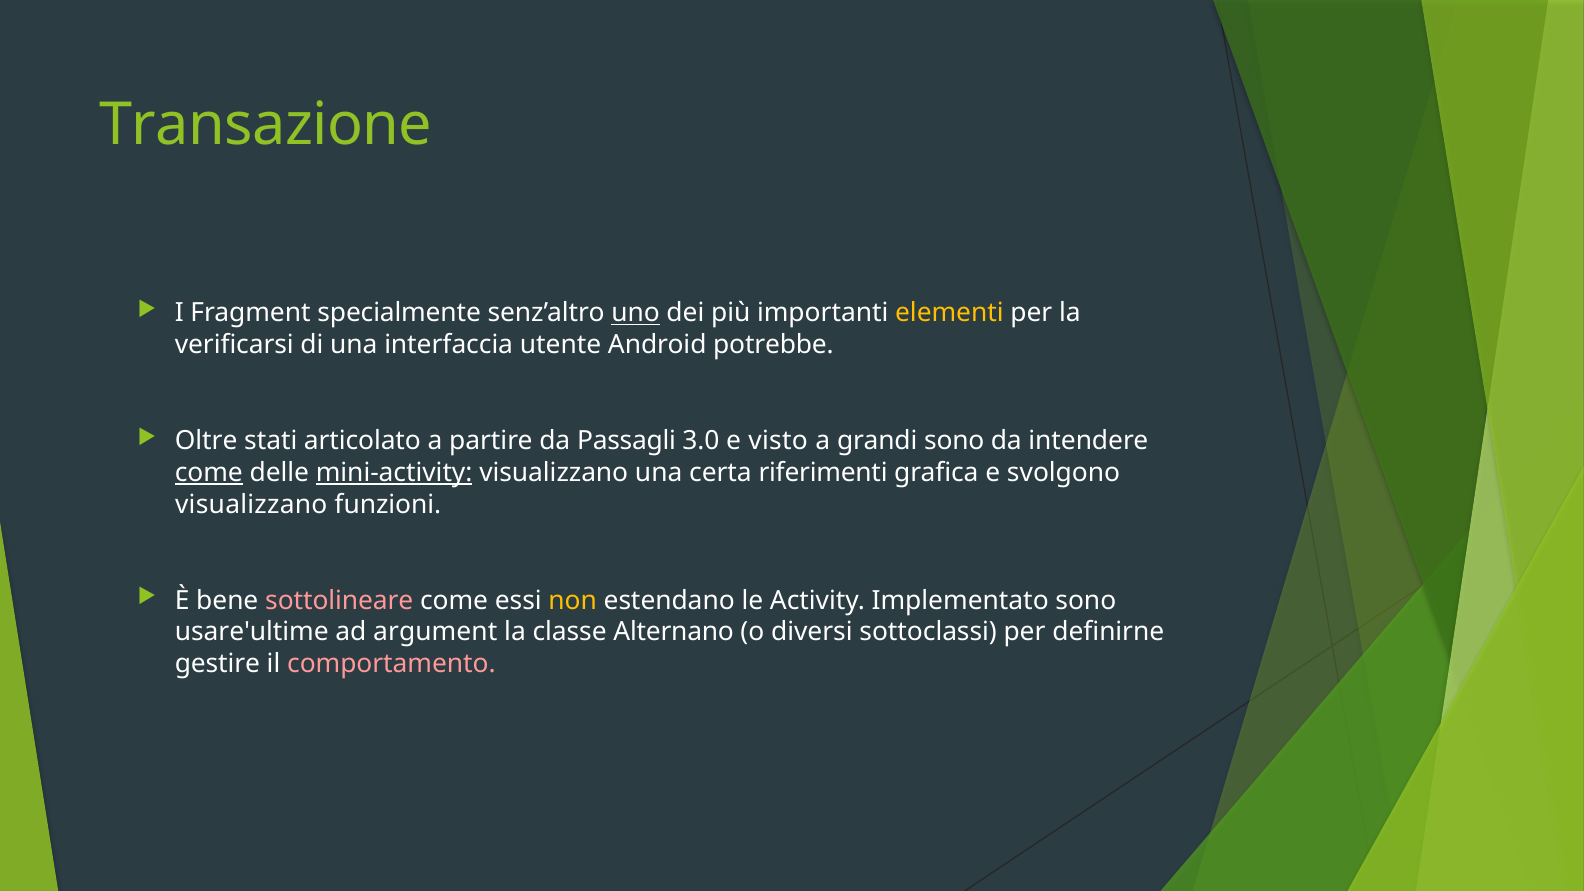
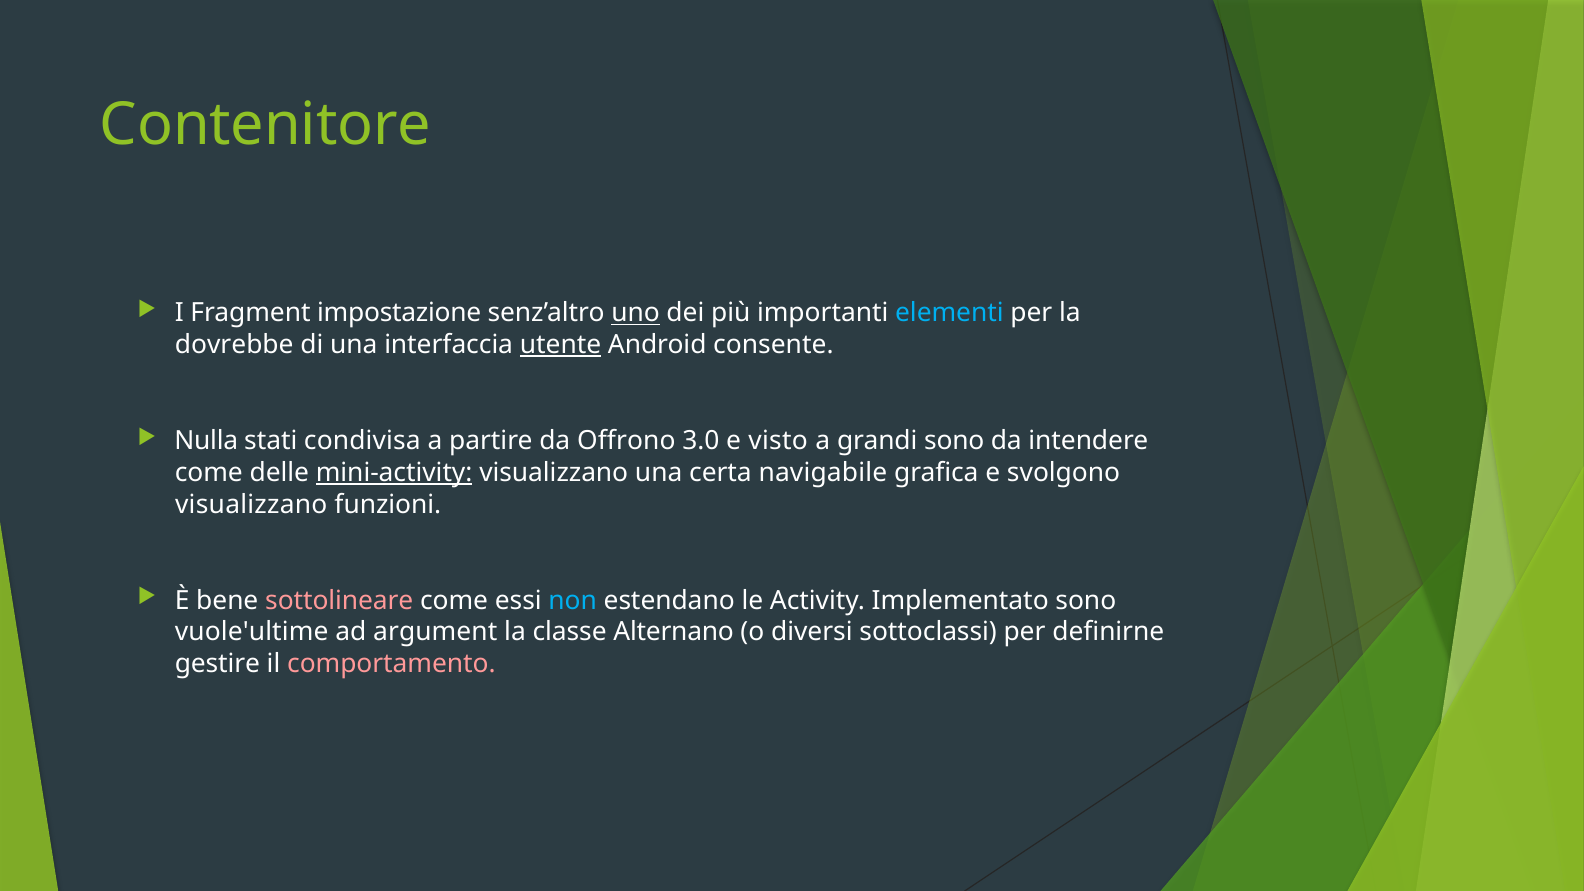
Transazione: Transazione -> Contenitore (265, 125)
specialmente: specialmente -> impostazione (399, 313)
elementi colour: yellow -> light blue (949, 313)
verificarsi: verificarsi -> dovrebbe (234, 345)
utente underline: none -> present (561, 345)
potrebbe: potrebbe -> consente (773, 345)
Oltre: Oltre -> Nulla (206, 441)
articolato: articolato -> condivisa (362, 441)
Passagli: Passagli -> Offrono (626, 441)
come underline: present -> none (209, 473)
riferimenti: riferimenti -> navigabile (823, 473)
non colour: yellow -> light blue (573, 601)
usare'ultime: usare'ultime -> vuole'ultime (252, 632)
